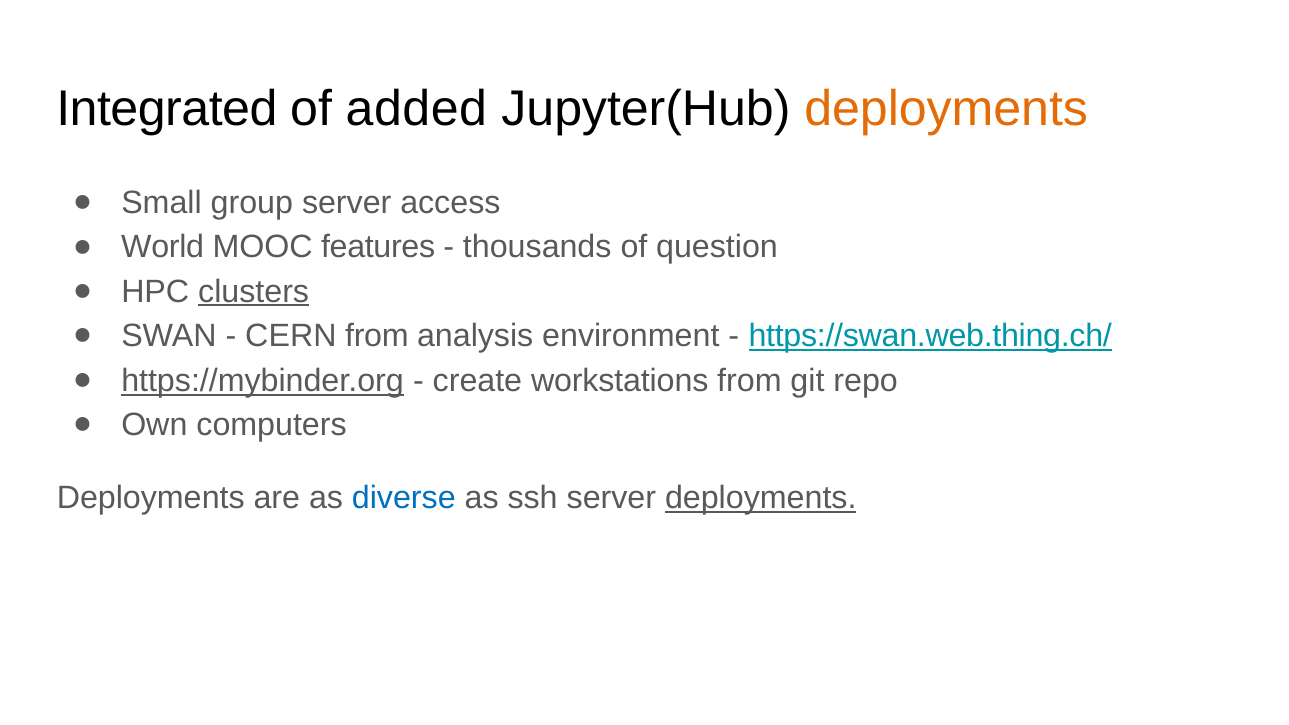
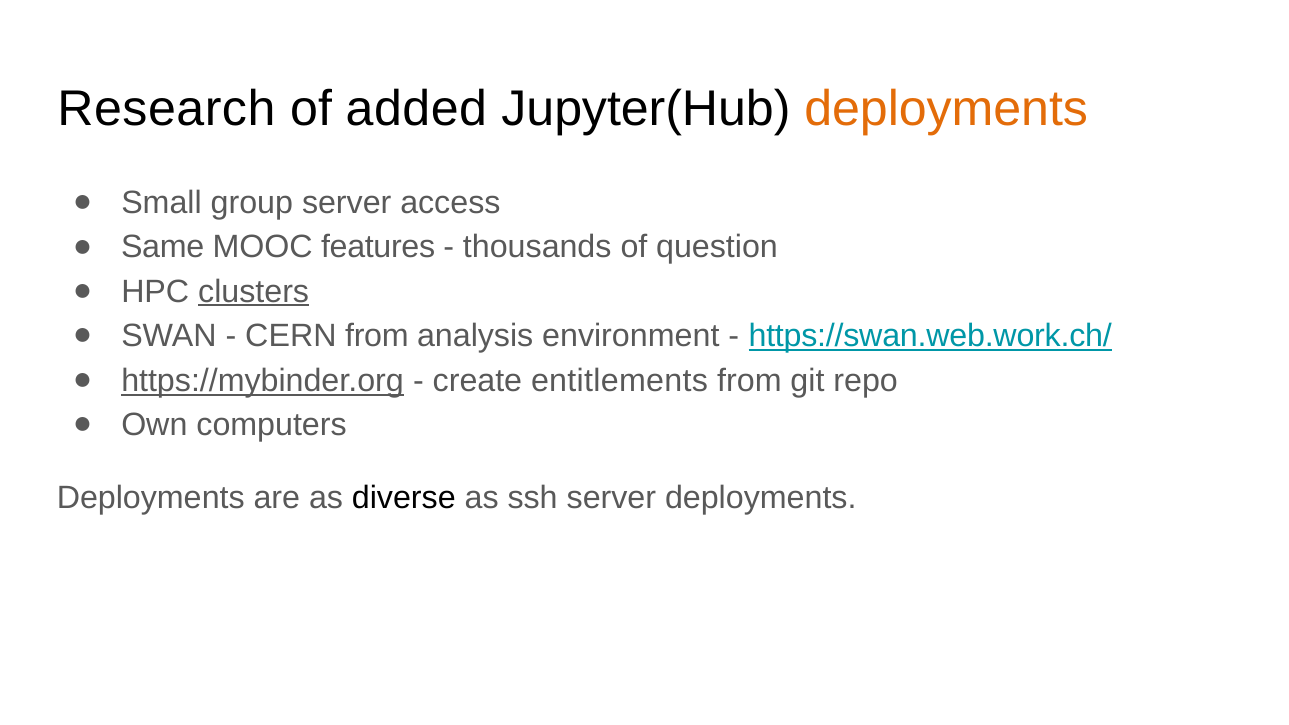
Integrated: Integrated -> Research (166, 109)
World: World -> Same (163, 247)
https://swan.web.thing.ch/: https://swan.web.thing.ch/ -> https://swan.web.work.ch/ (930, 336)
workstations: workstations -> entitlements (619, 381)
diverse colour: blue -> black (404, 498)
deployments underline: present -> none (761, 498)
